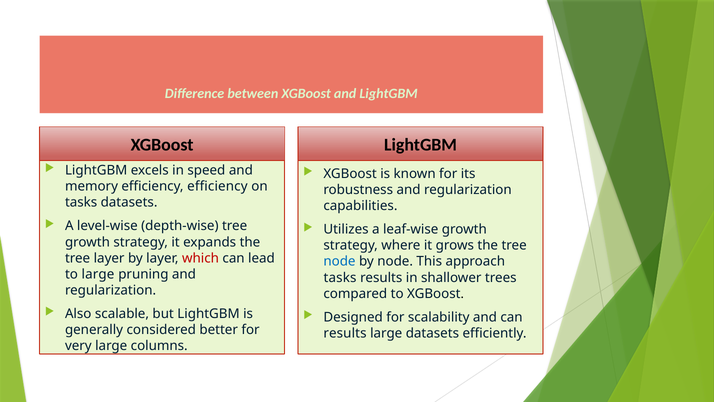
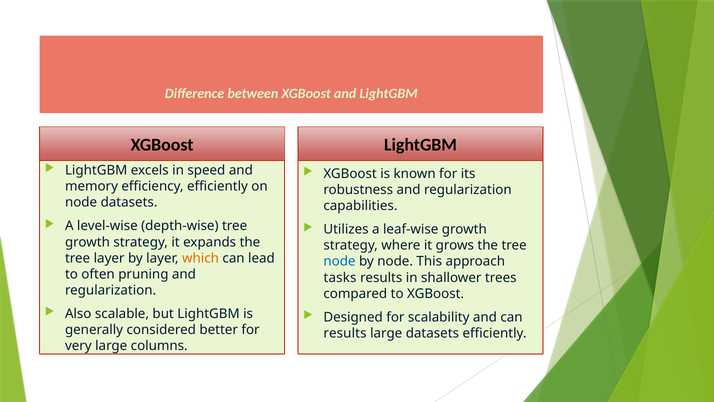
efficiency efficiency: efficiency -> efficiently (217, 186)
tasks: tasks -> node (81, 202)
which colour: red -> orange (201, 258)
to large: large -> often (98, 274)
